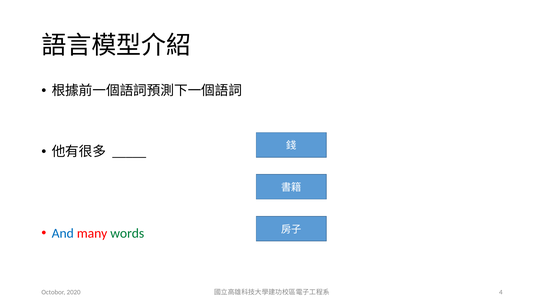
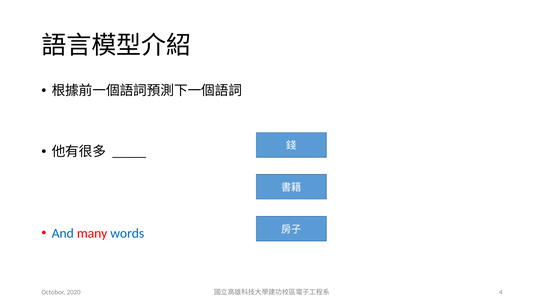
words colour: green -> blue (127, 233)
